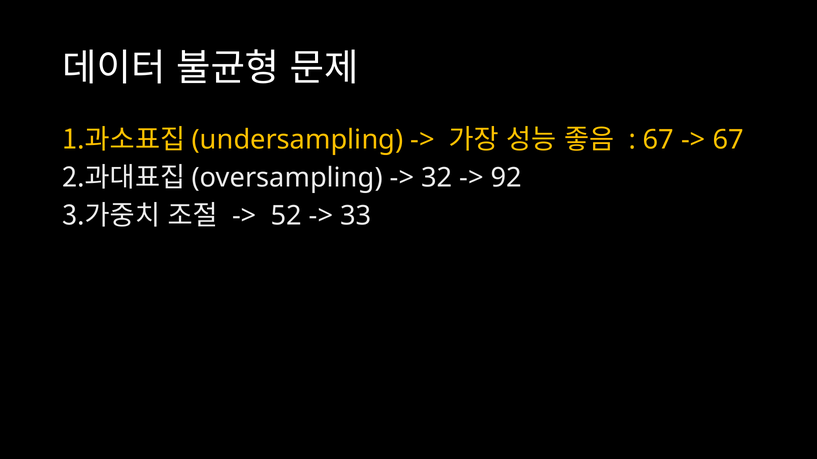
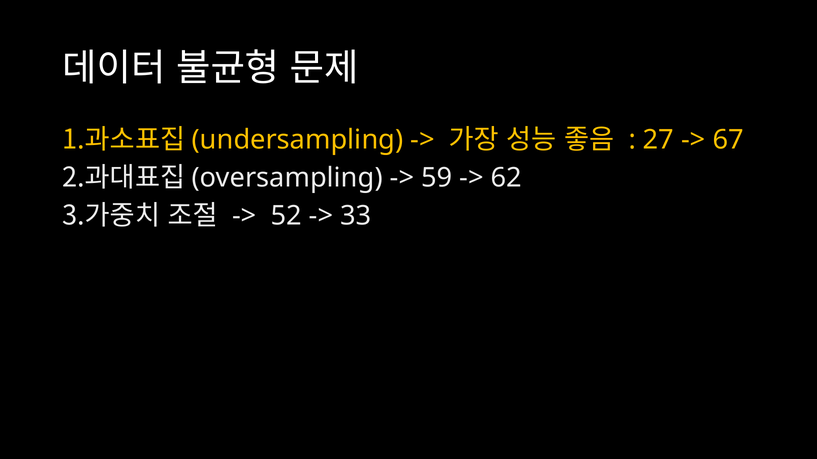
67: 67 -> 27 (658, 140)
32: 32 -> 59 (437, 178)
92: 92 -> 62 (506, 178)
